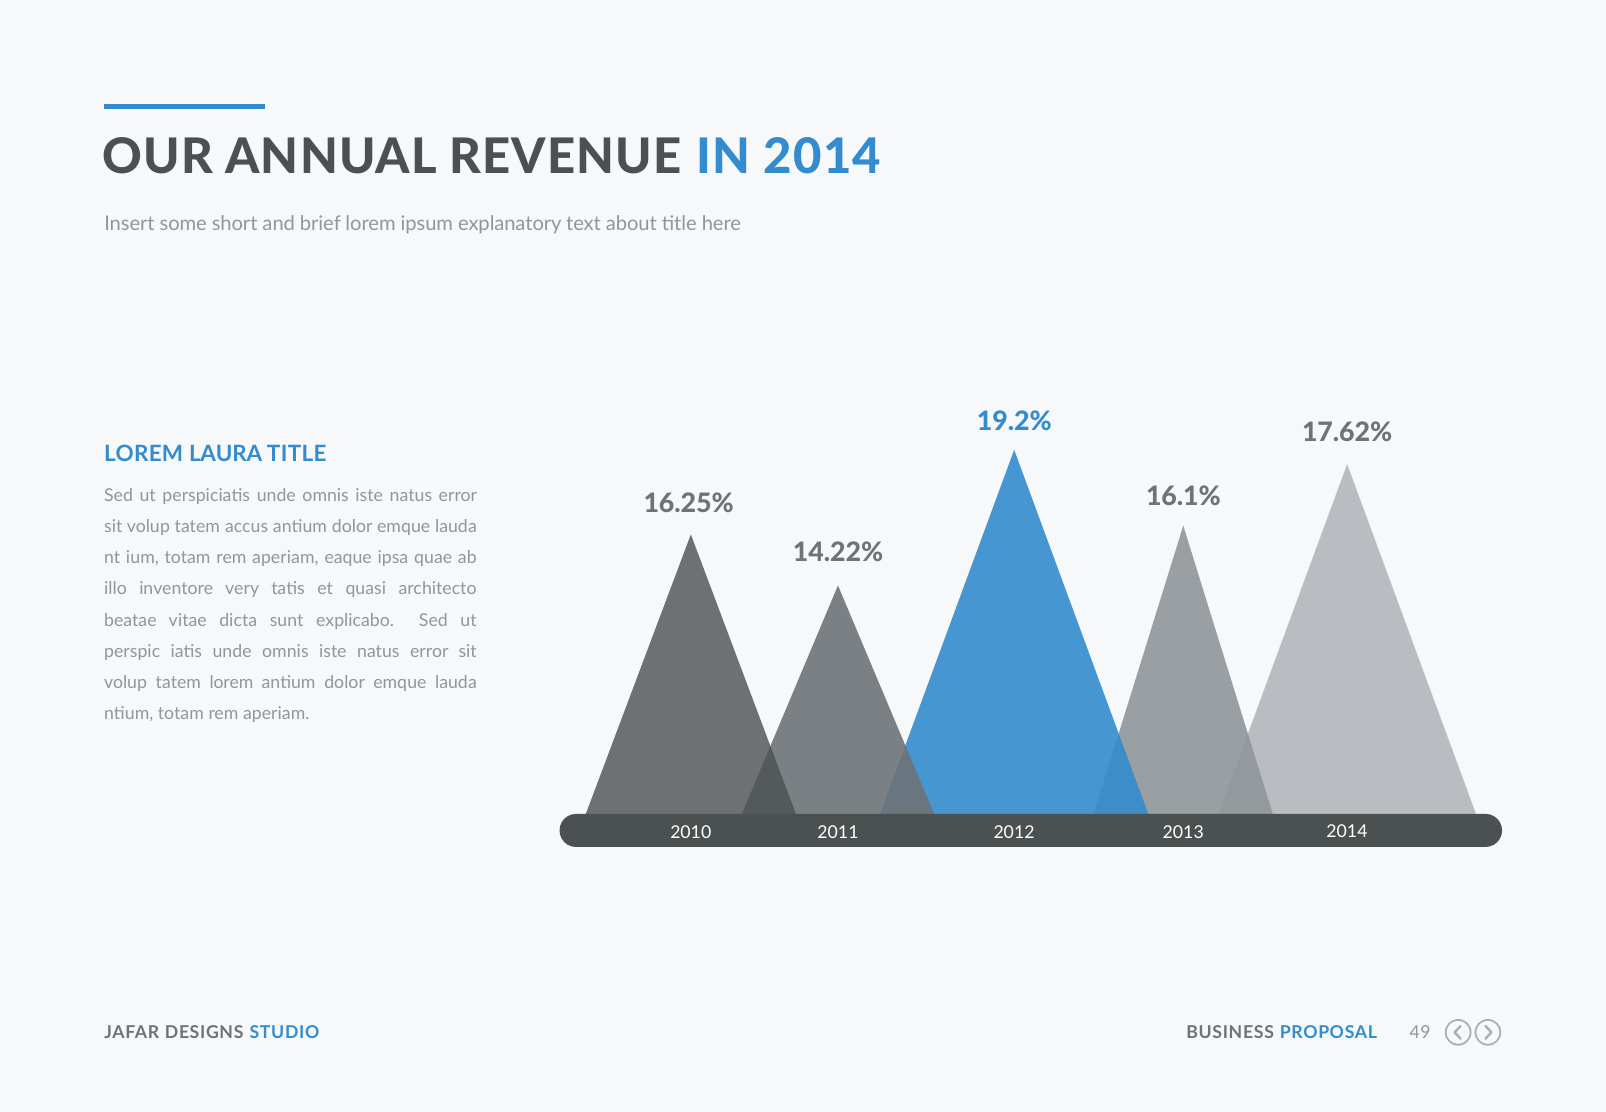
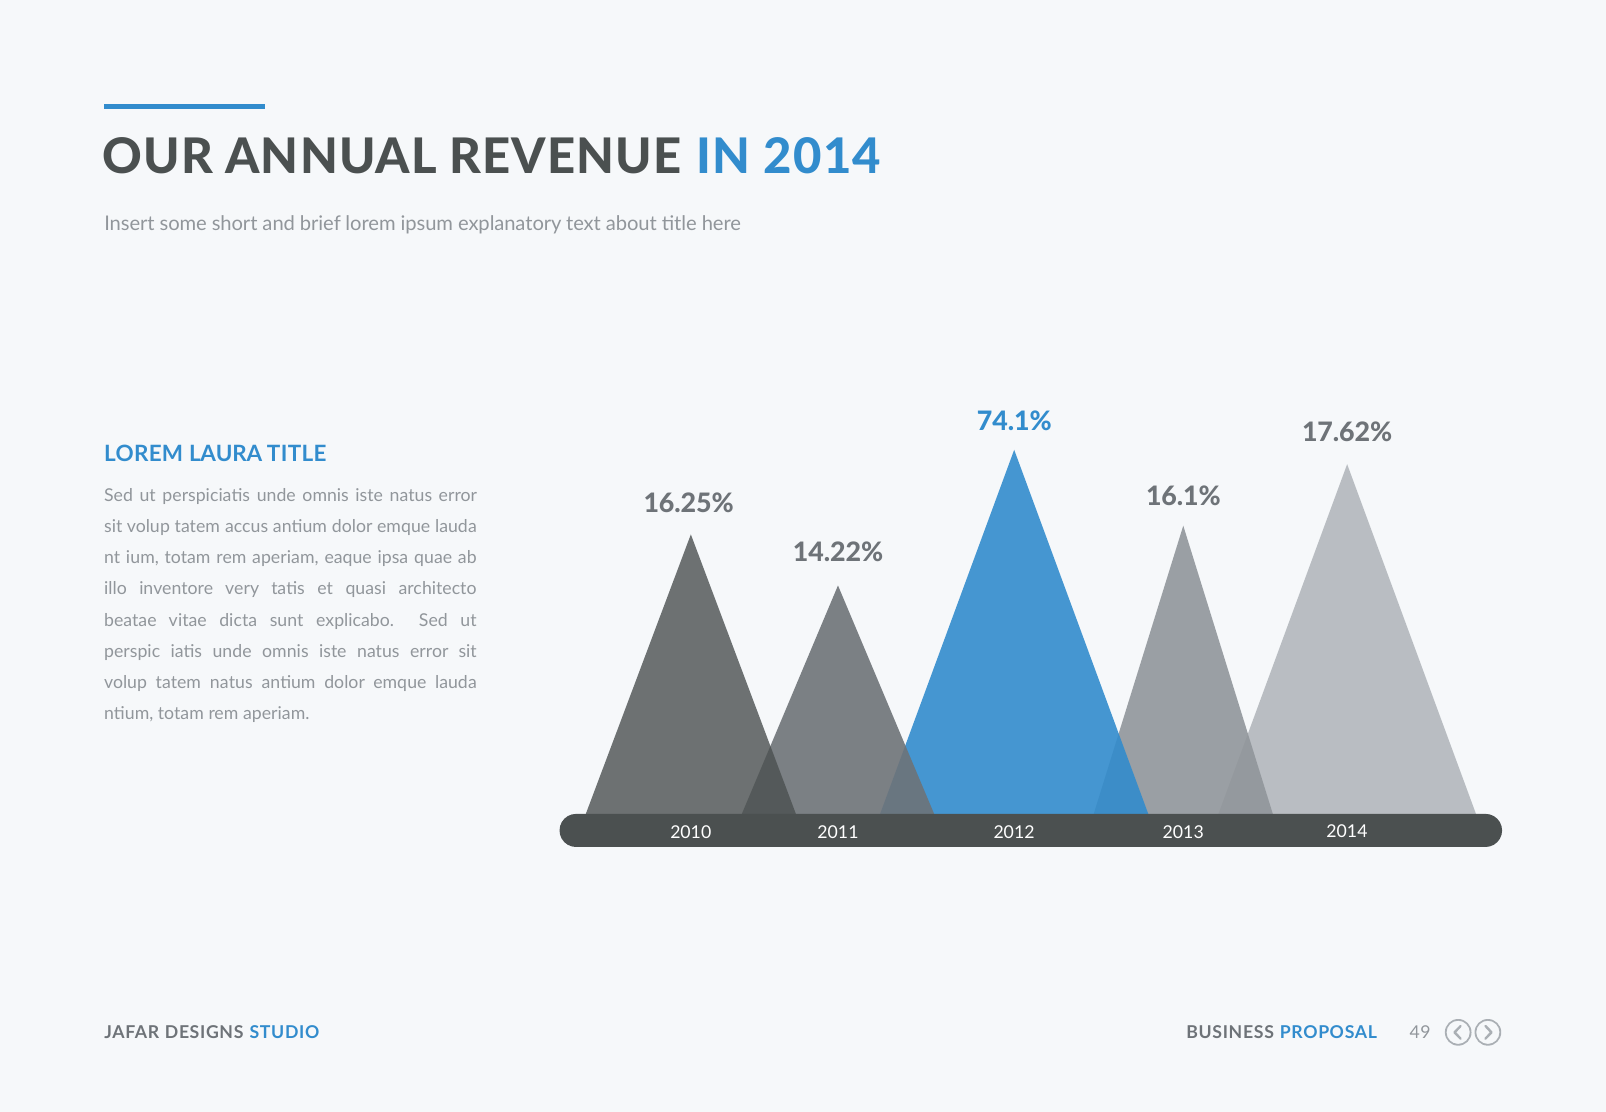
19.2%: 19.2% -> 74.1% (1014, 421)
tatem lorem: lorem -> natus (231, 683)
